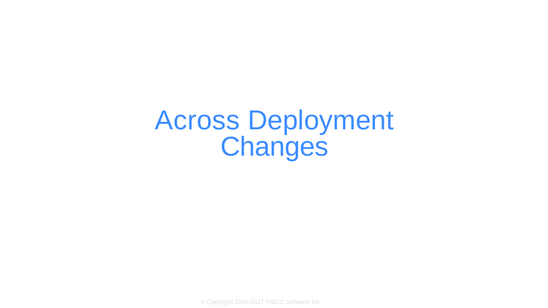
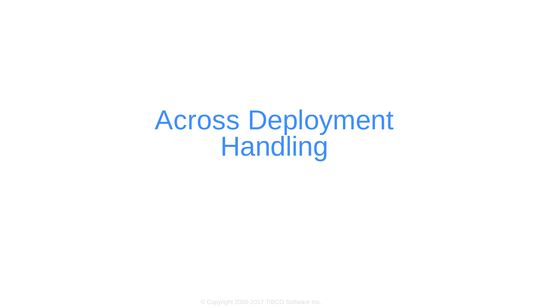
Changes: Changes -> Handling (274, 147)
